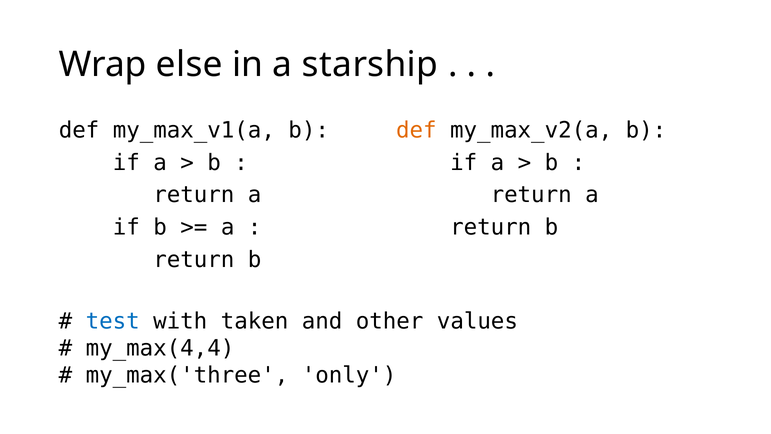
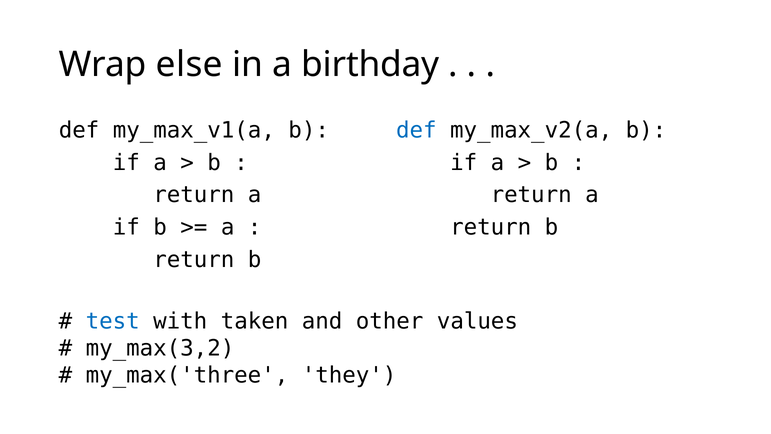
starship: starship -> birthday (370, 65)
def colour: orange -> blue (416, 130)
my_max(4,4: my_max(4,4 -> my_max(3,2 (160, 348)
only: only -> they (349, 375)
